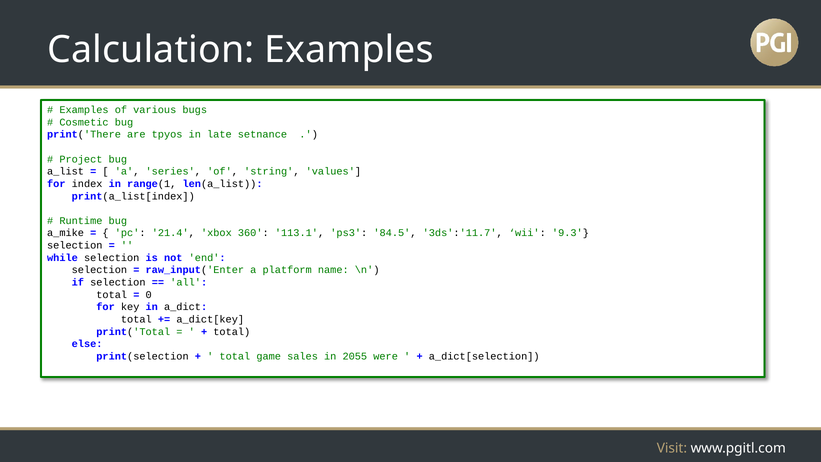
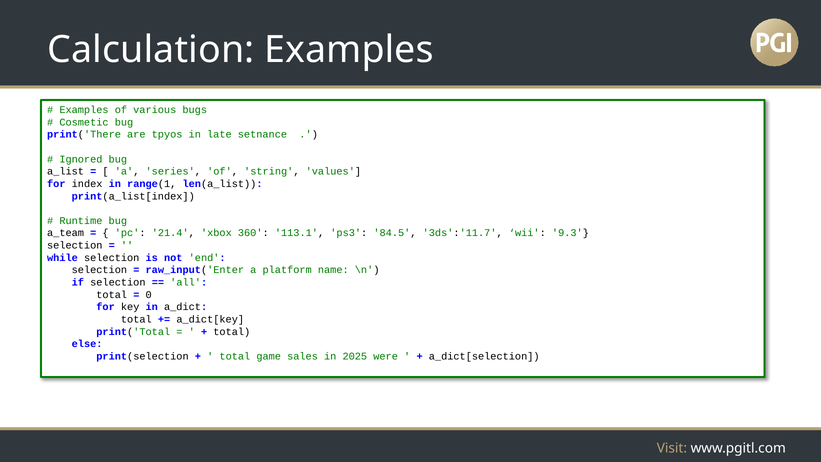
Project: Project -> Ignored (81, 159)
a_mike: a_mike -> a_team (66, 233)
2055: 2055 -> 2025 (355, 356)
